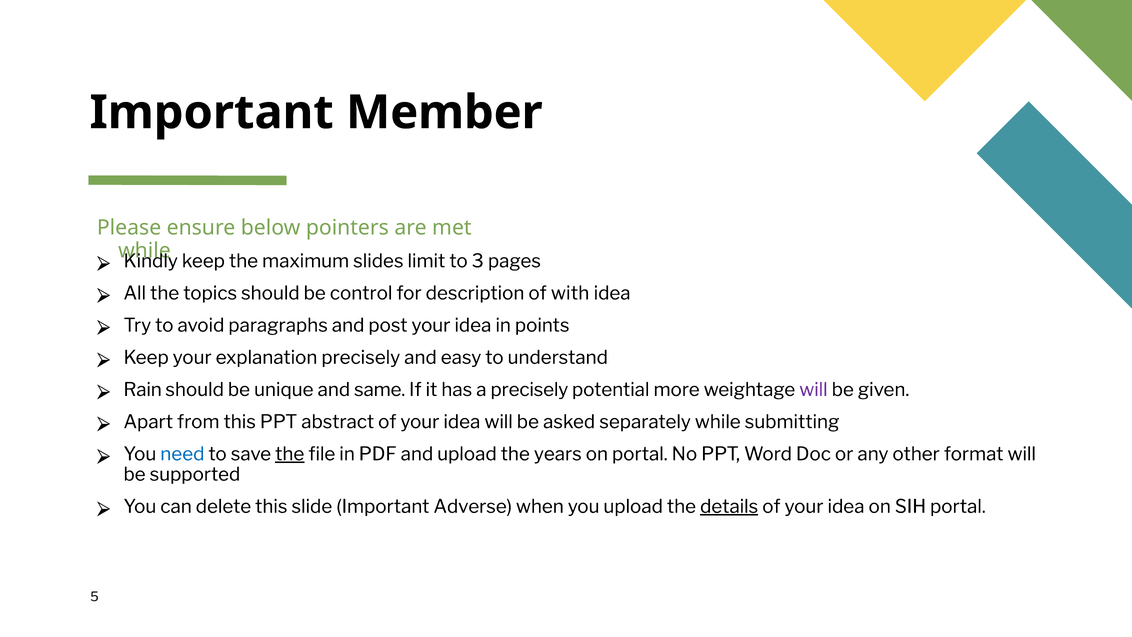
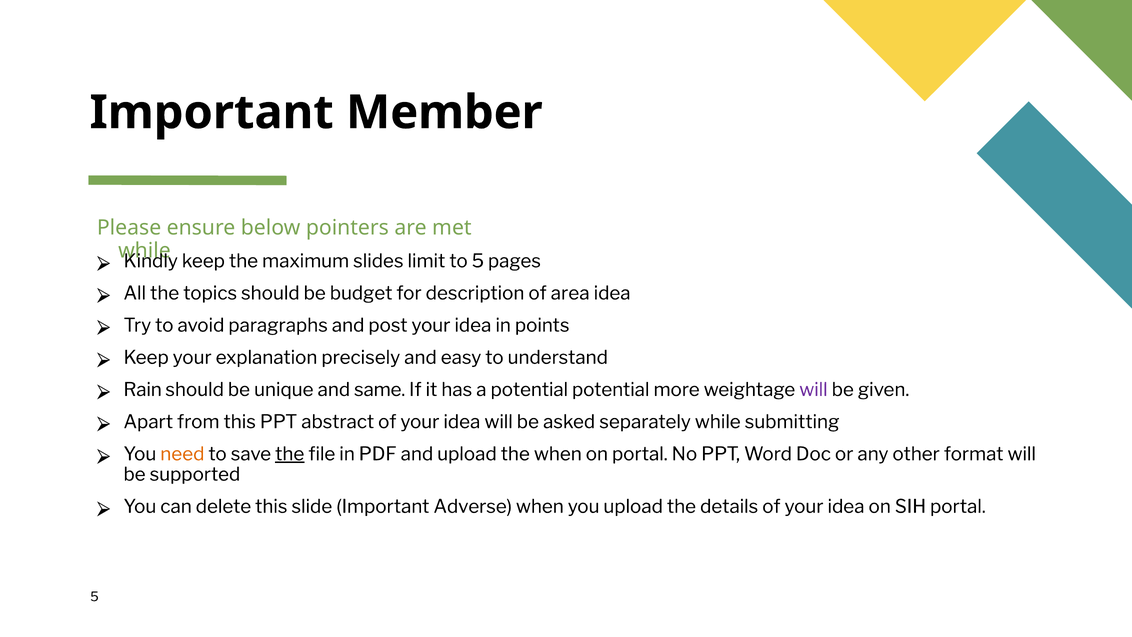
to 3: 3 -> 5 (478, 261)
control: control -> budget (361, 293)
with: with -> area (570, 293)
a precisely: precisely -> potential (529, 390)
need colour: blue -> orange (182, 454)
the years: years -> when (558, 454)
details underline: present -> none (729, 506)
